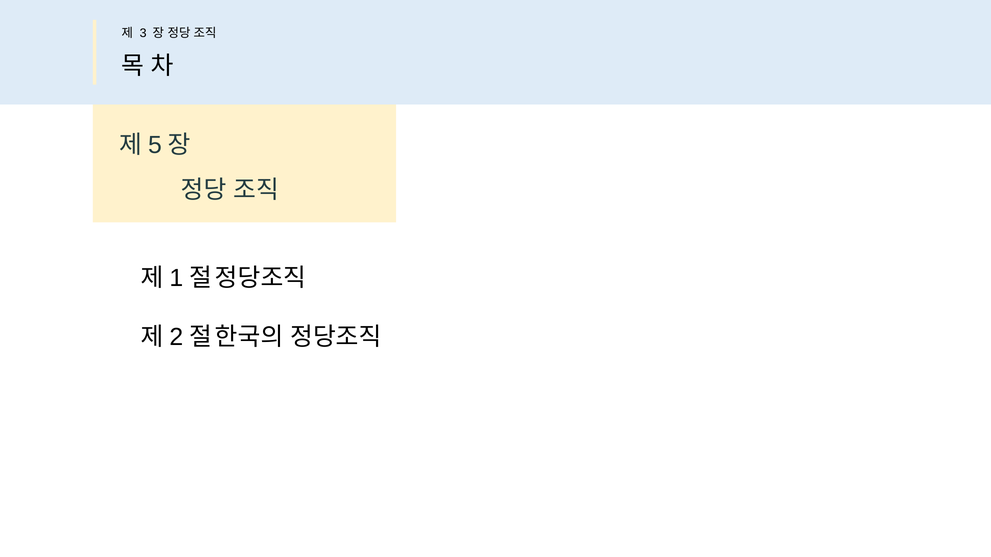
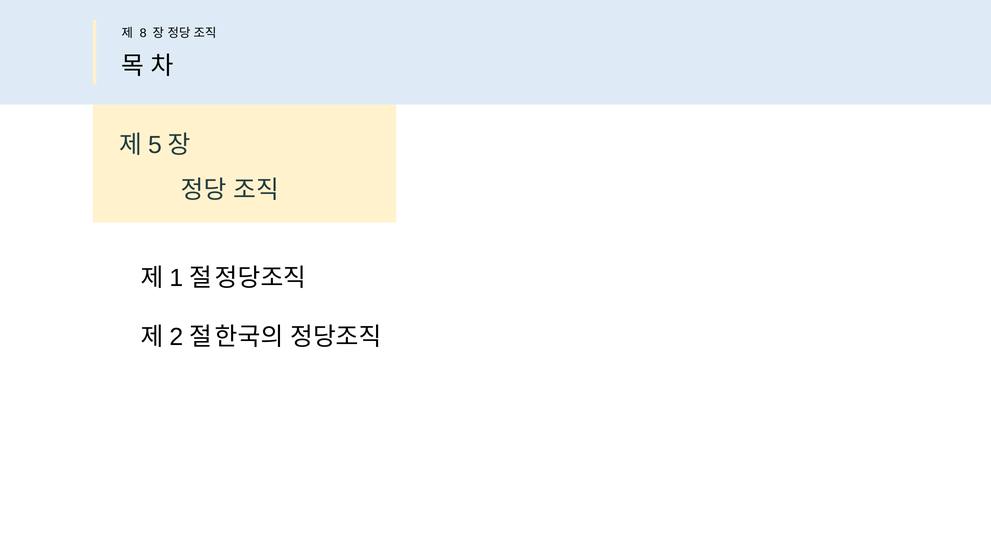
3: 3 -> 8 (143, 33)
